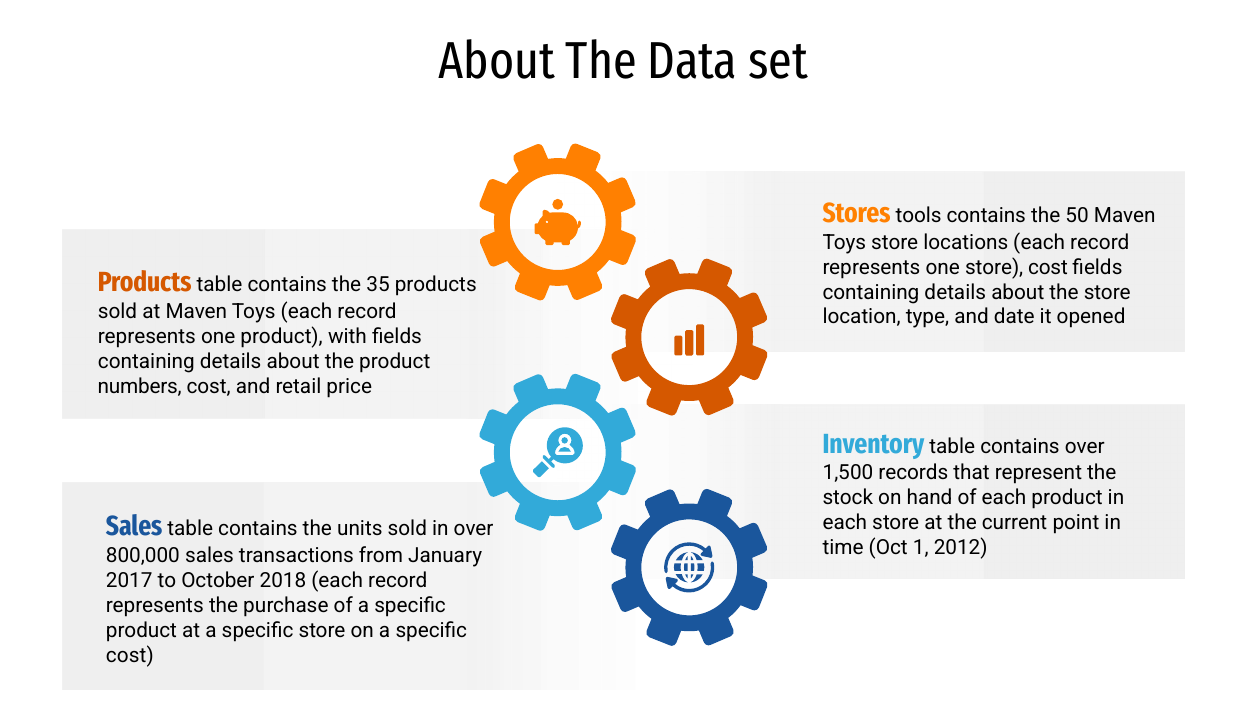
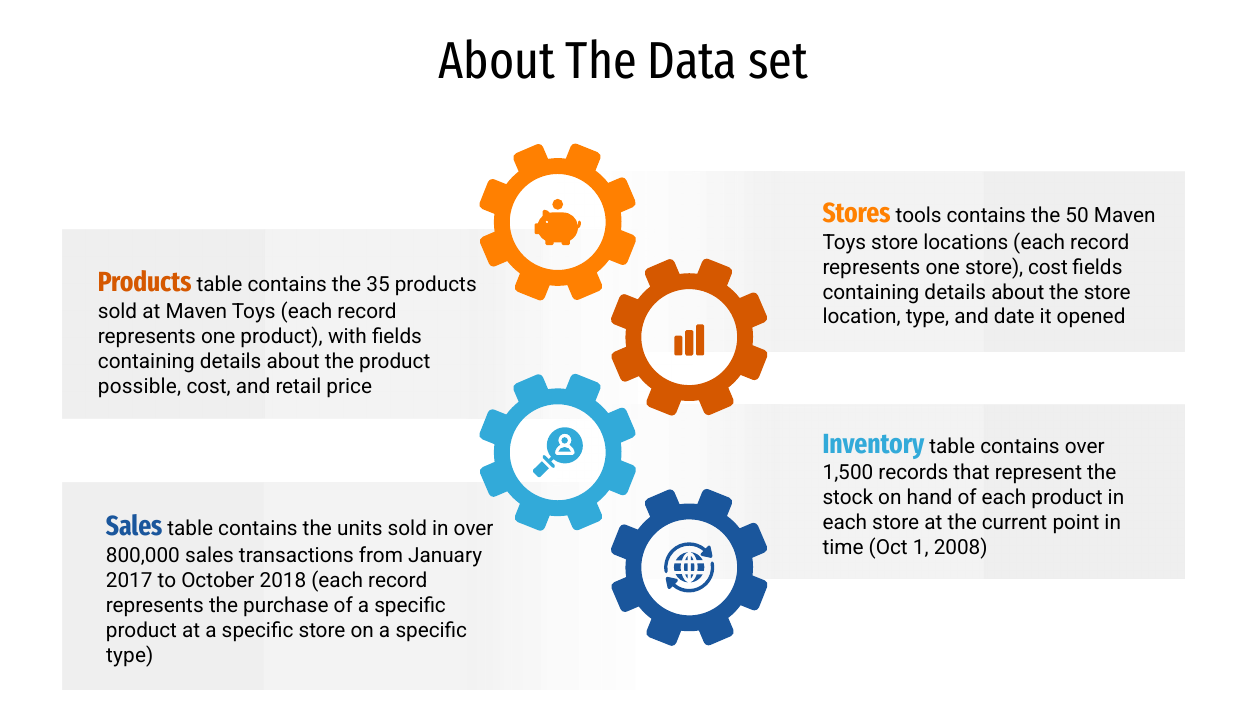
numbers: numbers -> possible (140, 386)
2012: 2012 -> 2008 (961, 547)
cost: cost -> type (130, 655)
